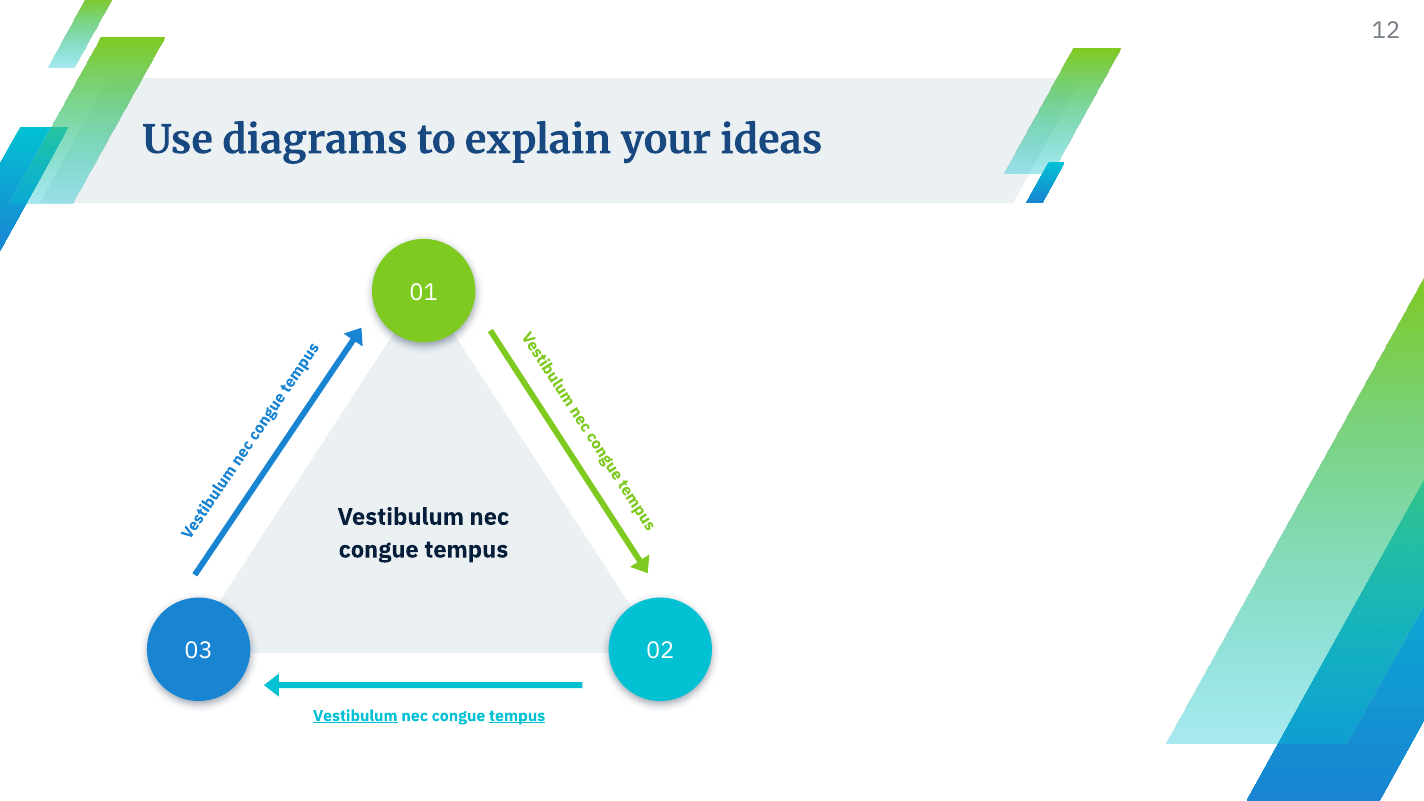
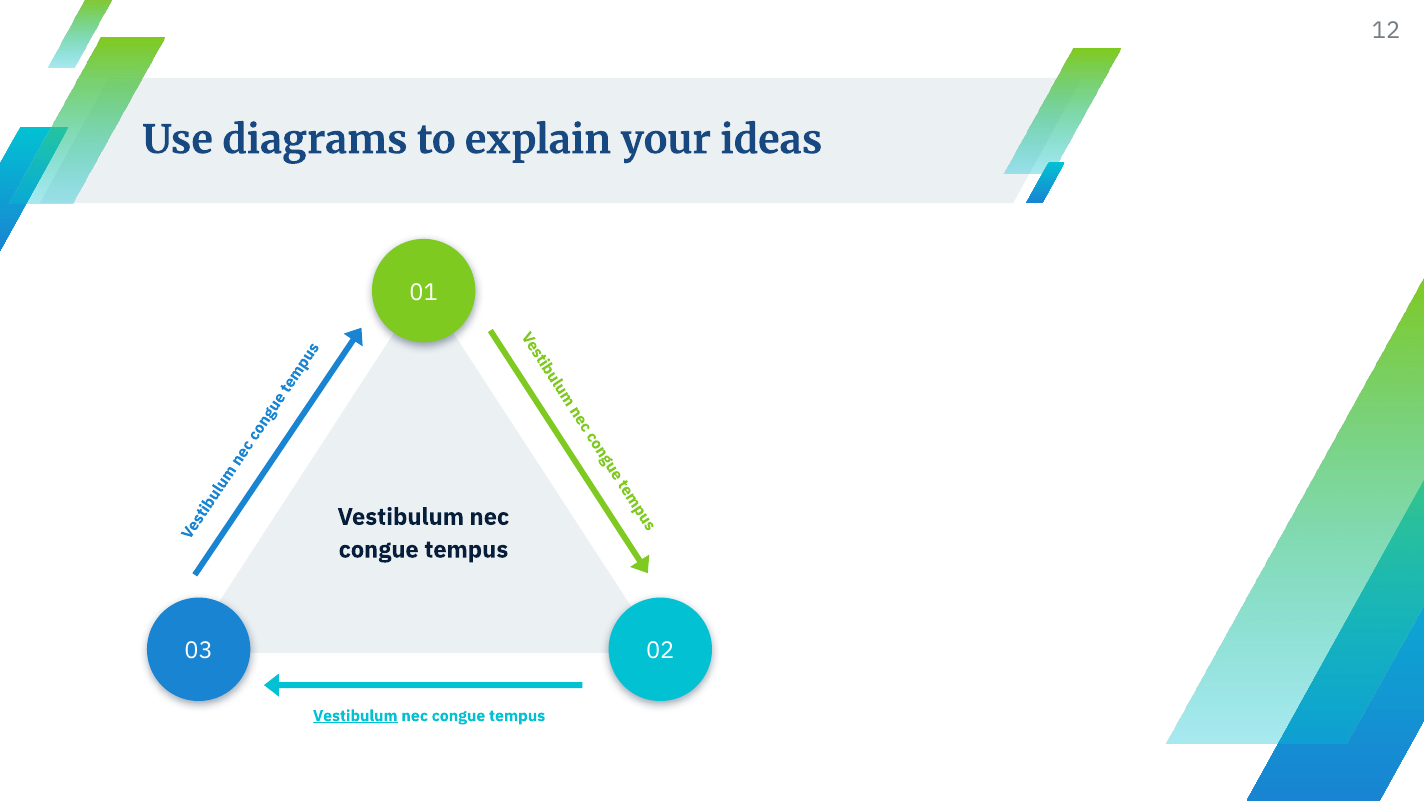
tempus underline: present -> none (517, 716)
